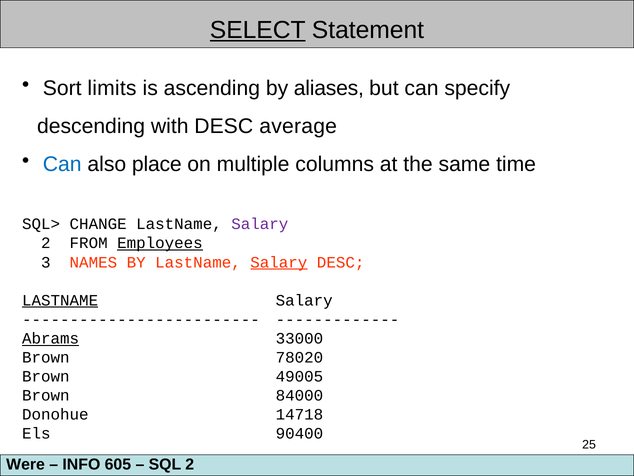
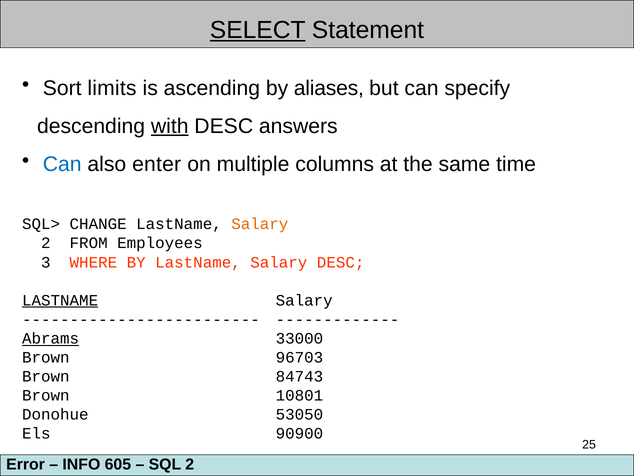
with underline: none -> present (170, 126)
average: average -> answers (298, 126)
place: place -> enter (157, 164)
Salary colour: purple -> orange (260, 224)
Employees underline: present -> none (160, 243)
NAMES: NAMES -> WHERE (93, 262)
Salary underline: present -> none (279, 262)
78020: 78020 -> 96703 (299, 357)
49005: 49005 -> 84743 (299, 376)
84000: 84000 -> 10801 (299, 395)
14718: 14718 -> 53050 (299, 414)
90400: 90400 -> 90900 (299, 433)
Were: Were -> Error (26, 464)
